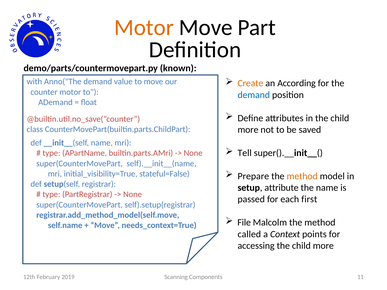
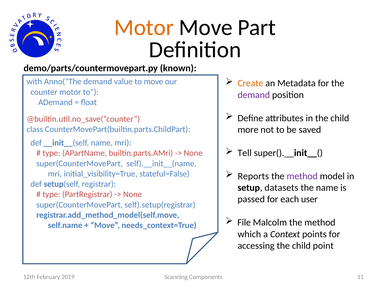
According: According -> Metadata (296, 83)
demand colour: blue -> purple (254, 95)
Prepare: Prepare -> Reports (253, 176)
method colour: orange -> purple (302, 176)
attribute: attribute -> datasets (281, 188)
first: first -> user (309, 199)
called: called -> which (249, 234)
accessing the child more: more -> point (323, 246)
